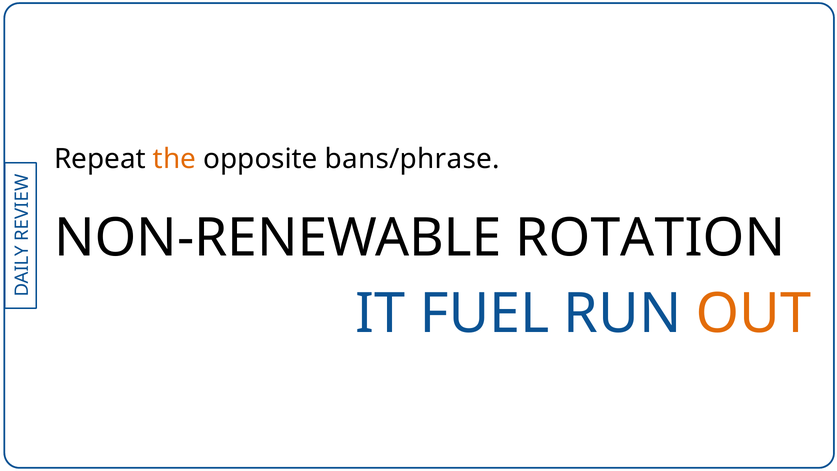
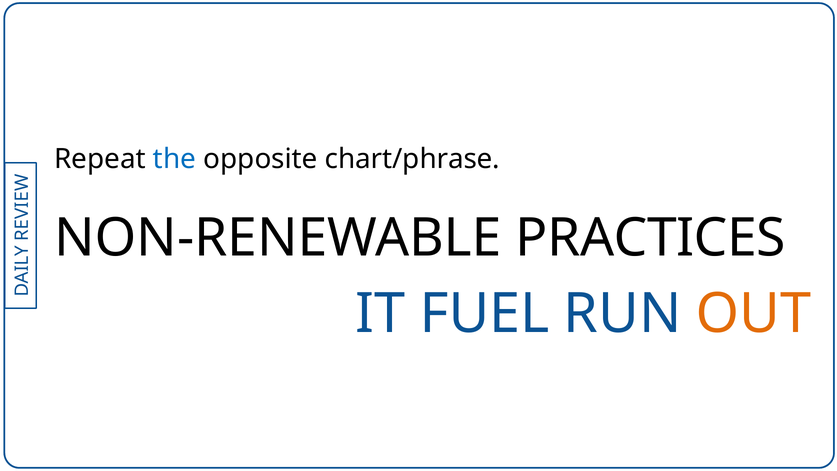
the colour: orange -> blue (175, 159)
bans/phrase: bans/phrase -> chart/phrase (412, 159)
ROTATION: ROTATION -> PRACTICES (651, 238)
